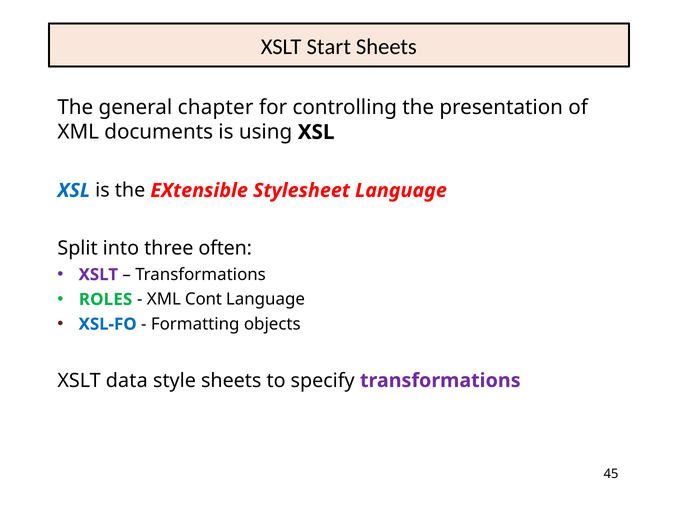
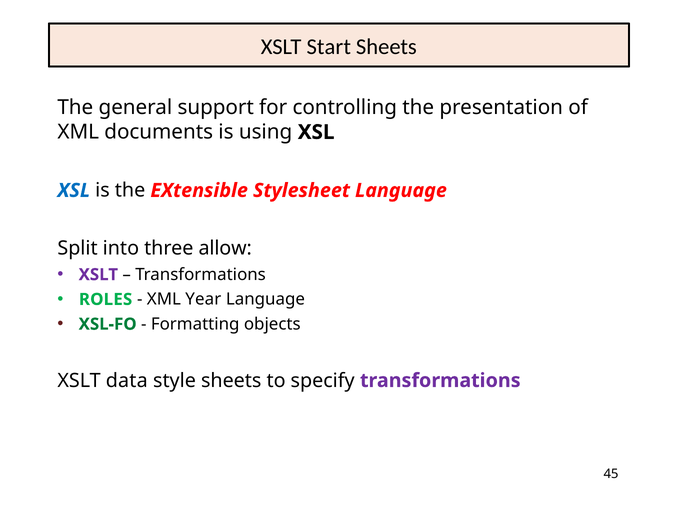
chapter: chapter -> support (216, 107)
often: often -> allow (225, 248)
Cont: Cont -> Year (203, 299)
XSL-FO colour: blue -> green (108, 324)
